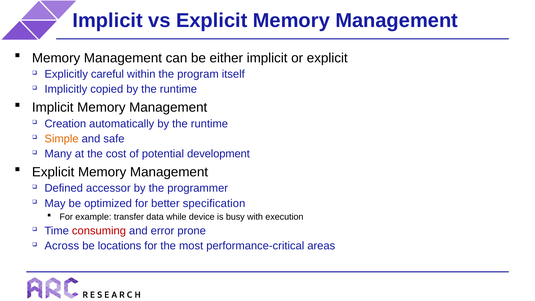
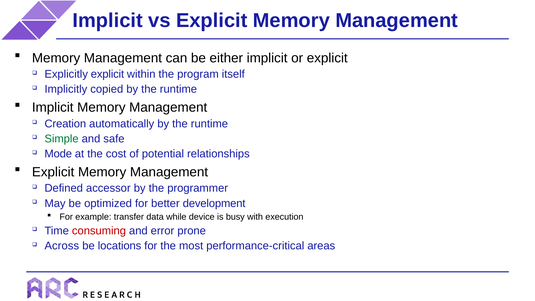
Explicitly careful: careful -> explicit (107, 74)
Simple colour: orange -> green (62, 139)
Many: Many -> Mode (58, 154)
development: development -> relationships (218, 154)
specification: specification -> development (214, 203)
